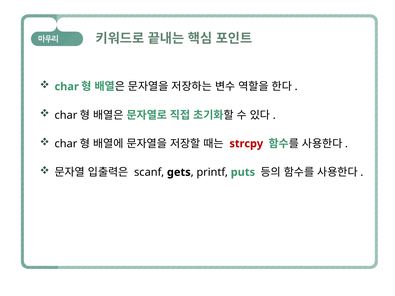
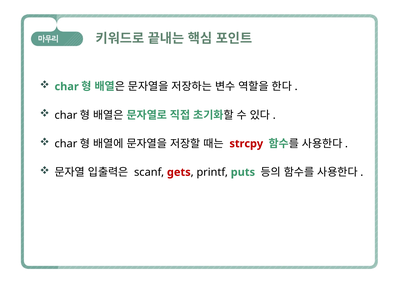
gets colour: black -> red (179, 172)
